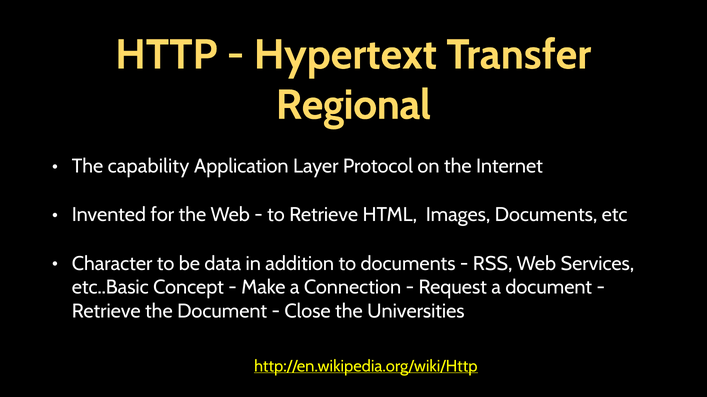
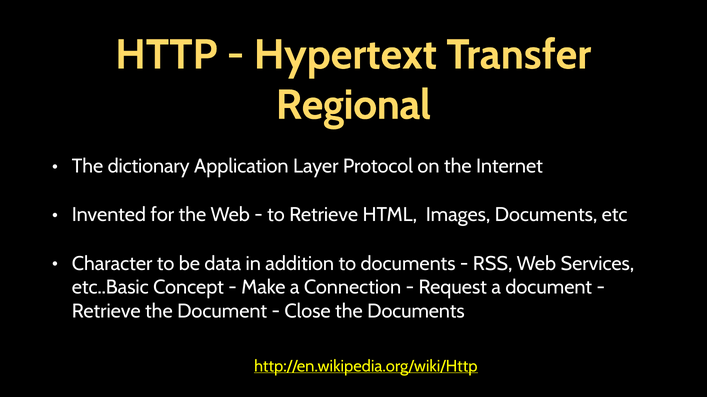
capability: capability -> dictionary (149, 167)
the Universities: Universities -> Documents (416, 312)
